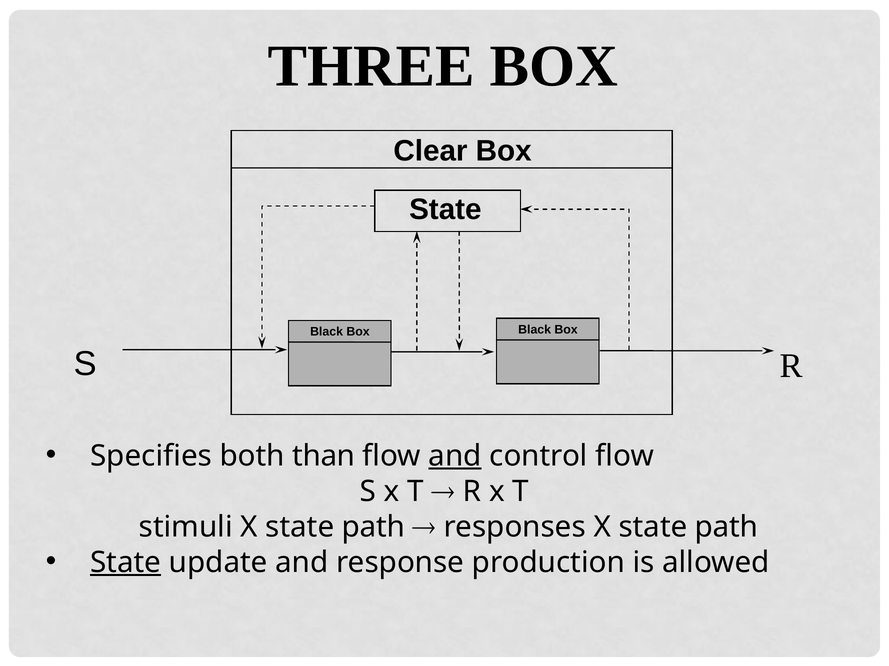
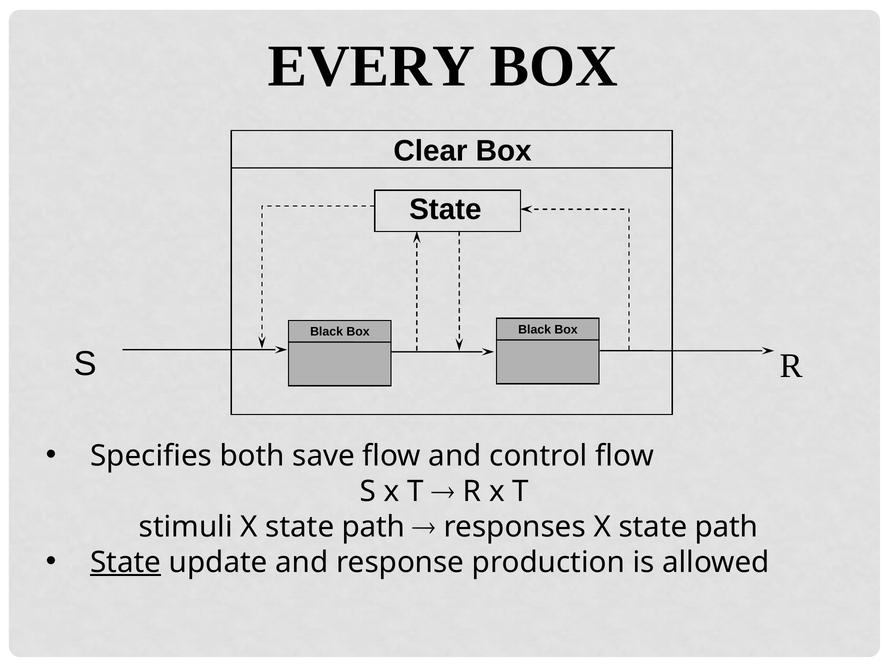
THREE: THREE -> EVERY (371, 66)
than: than -> save (324, 456)
and underline: present -> none (455, 456)
